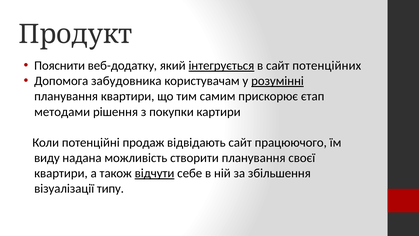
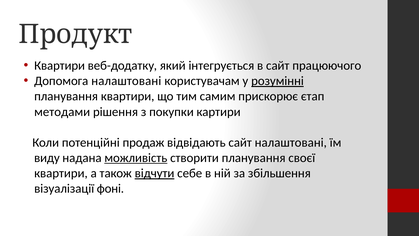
Пояснити: Пояснити -> Квартири (60, 66)
інтегрується underline: present -> none (221, 66)
потенційних: потенційних -> працюючого (327, 66)
Допомога забудовника: забудовника -> налаштовані (126, 81)
сайт працюючого: працюючого -> налаштовані (291, 142)
можливість underline: none -> present (136, 158)
типу: типу -> фоні (110, 188)
